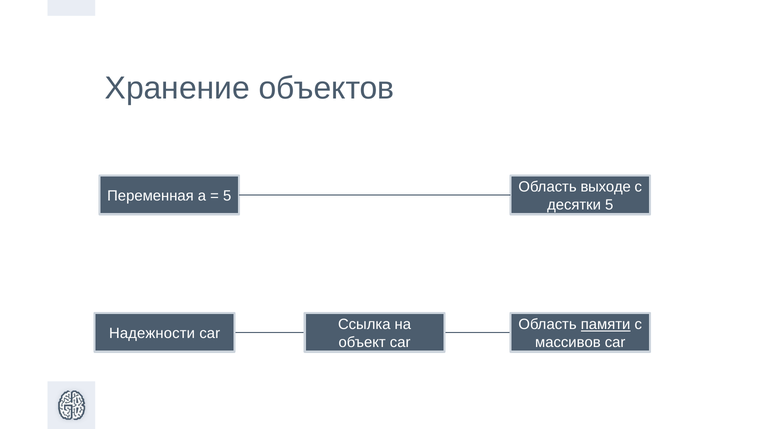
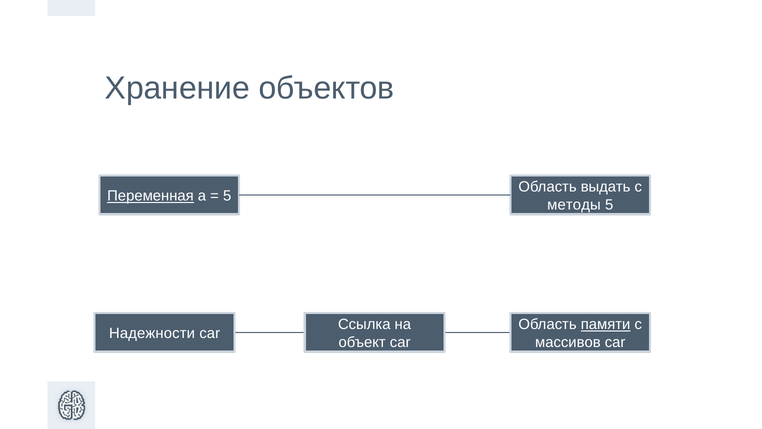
выходе: выходе -> выдать (606, 187)
Переменная underline: none -> present (150, 196)
десятки: десятки -> методы (574, 205)
